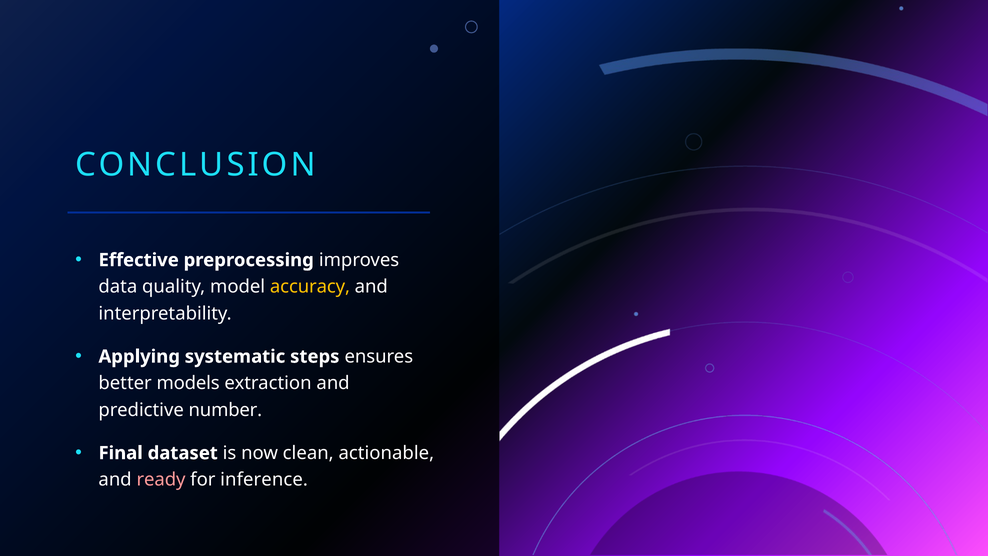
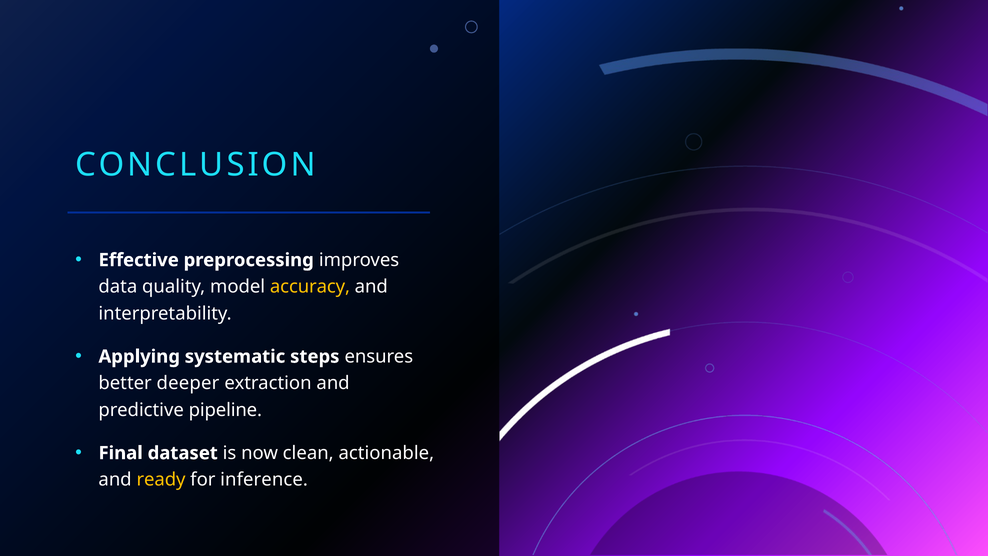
models: models -> deeper (188, 383)
number: number -> pipeline (225, 410)
ready colour: pink -> yellow (161, 480)
